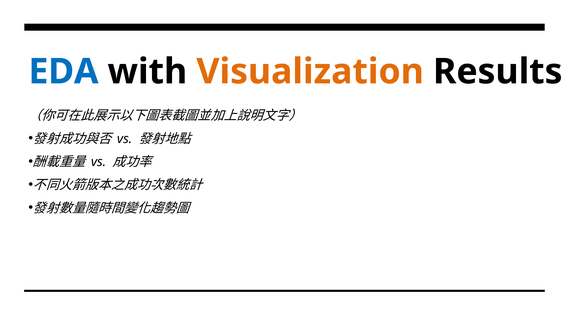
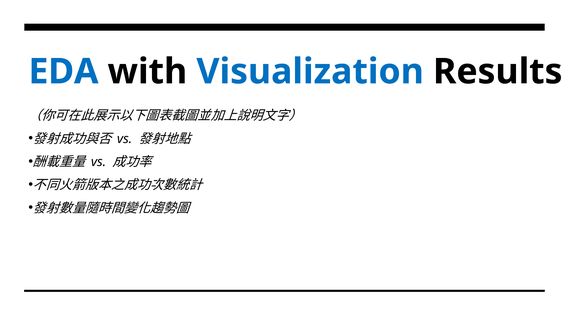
Visualization colour: orange -> blue (310, 72)
